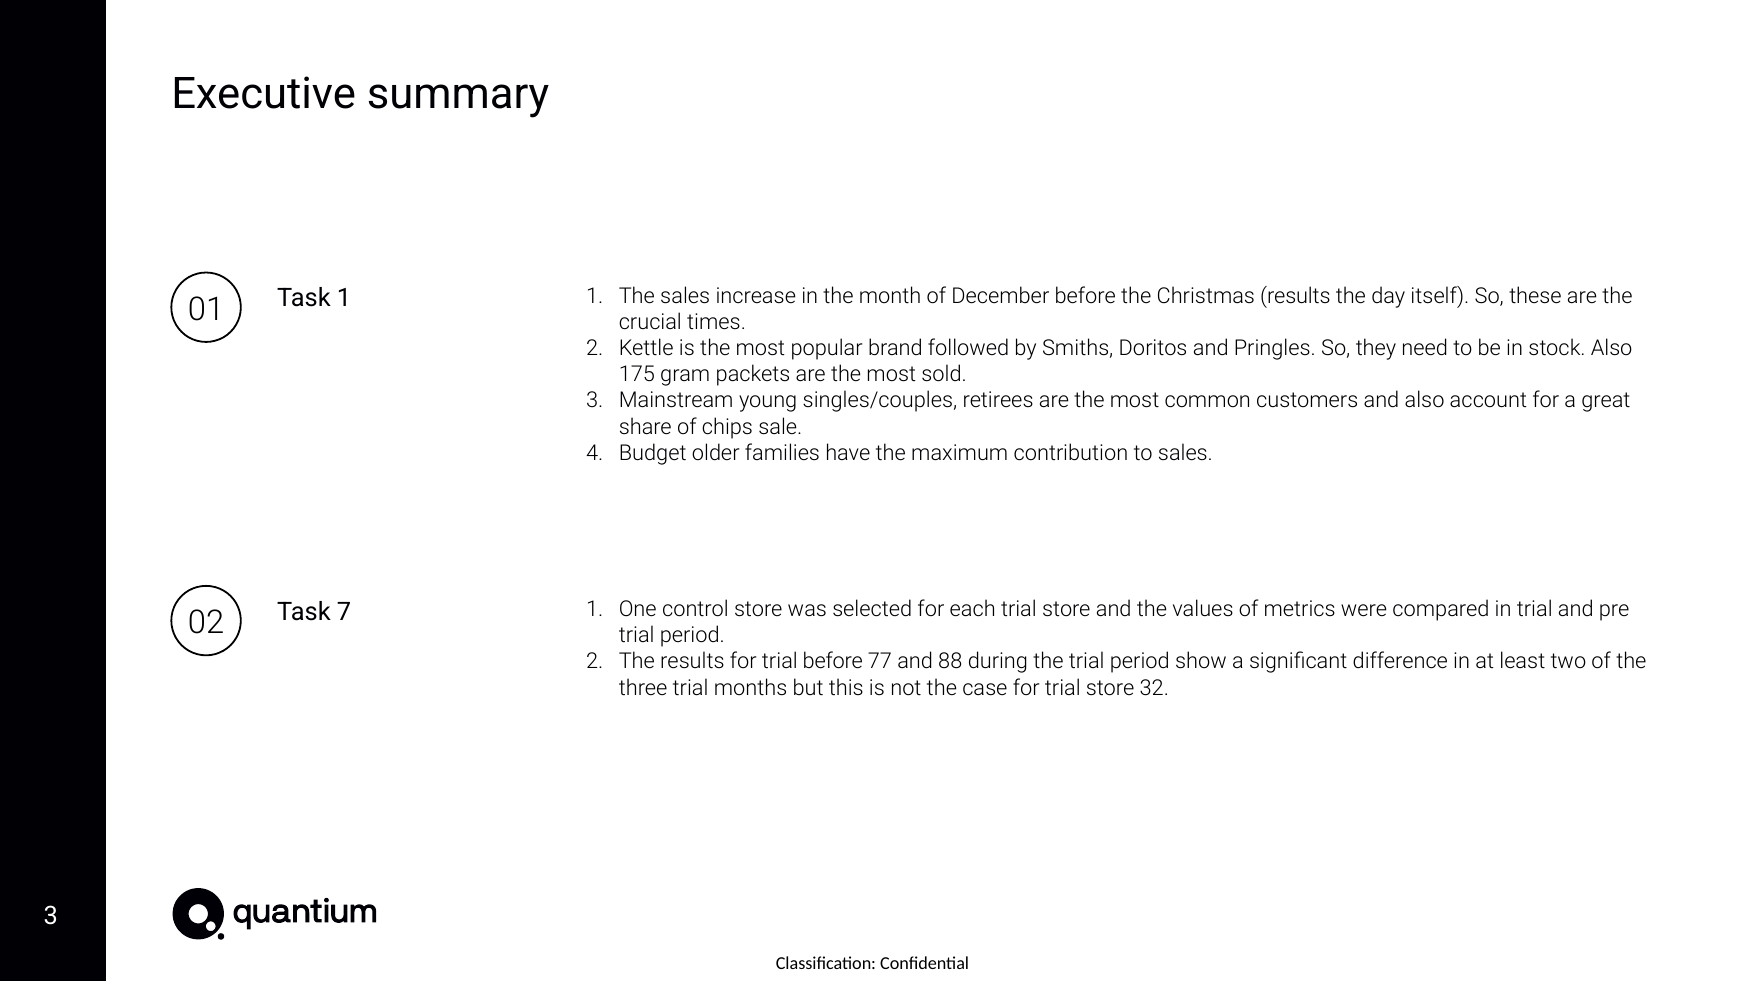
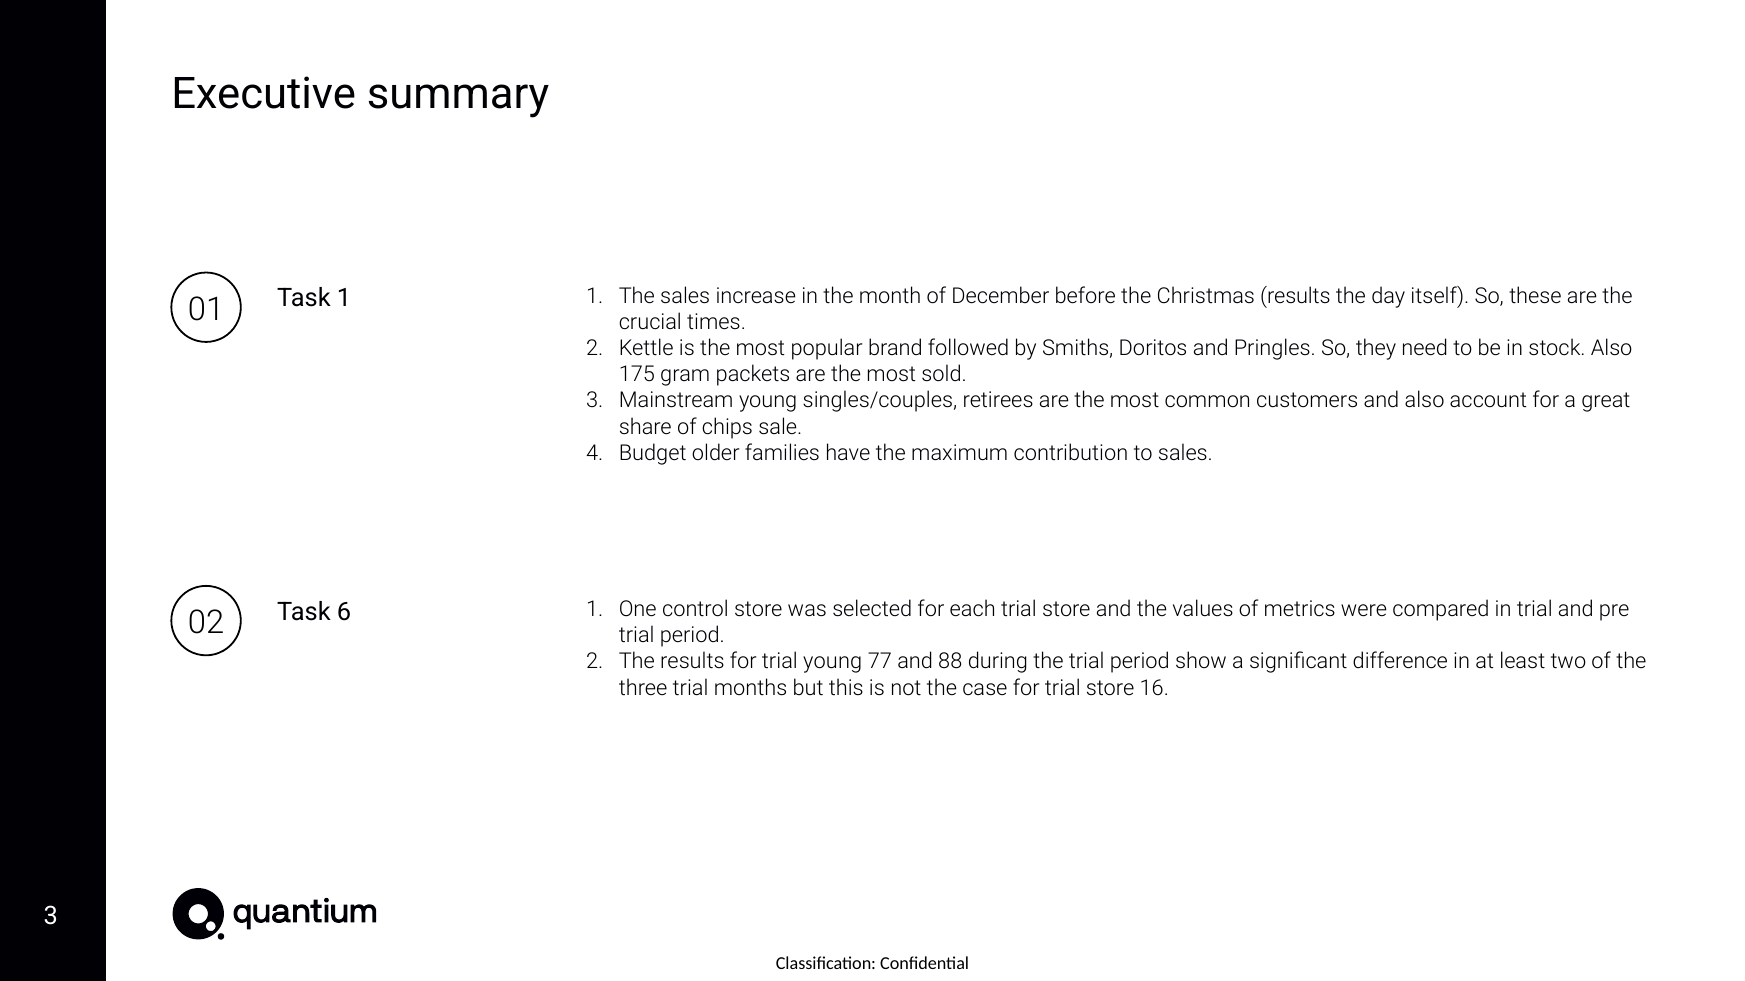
7: 7 -> 6 (344, 612)
trial before: before -> young (833, 662)
32: 32 -> 16 (1154, 688)
